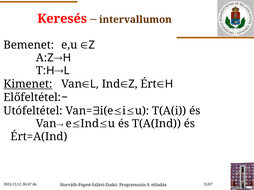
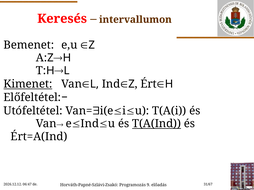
T(A(Ind underline: none -> present (157, 124)
